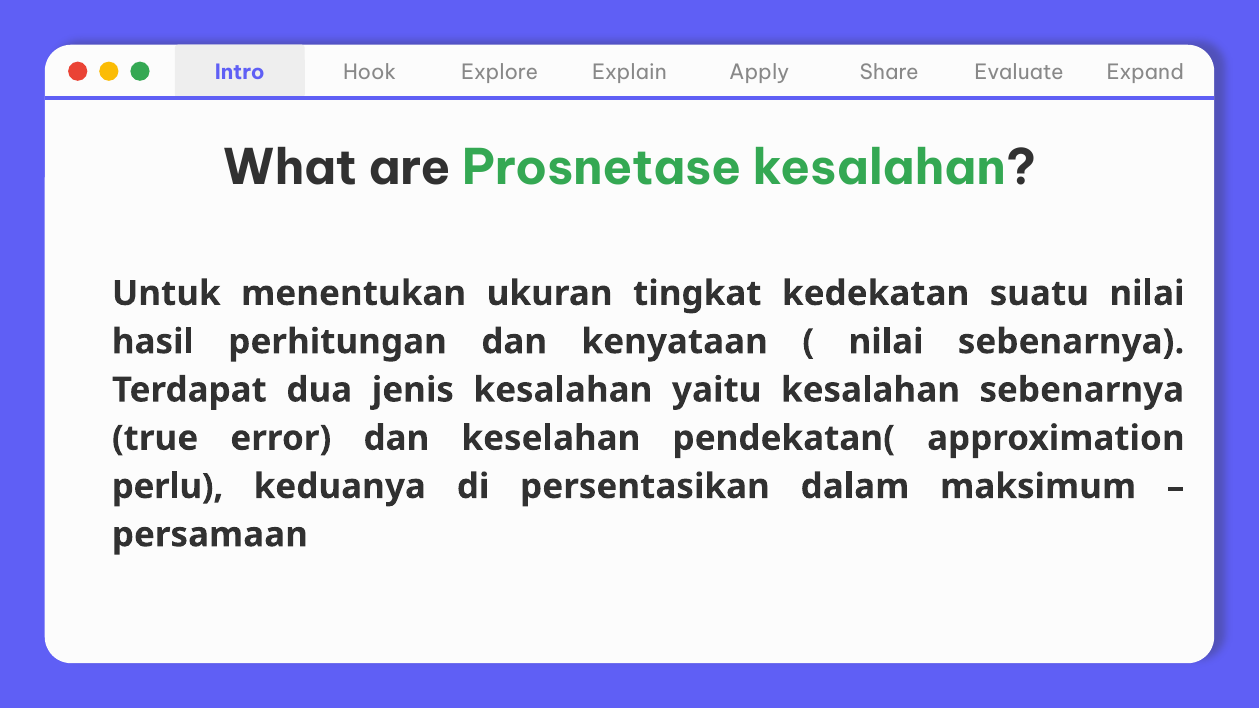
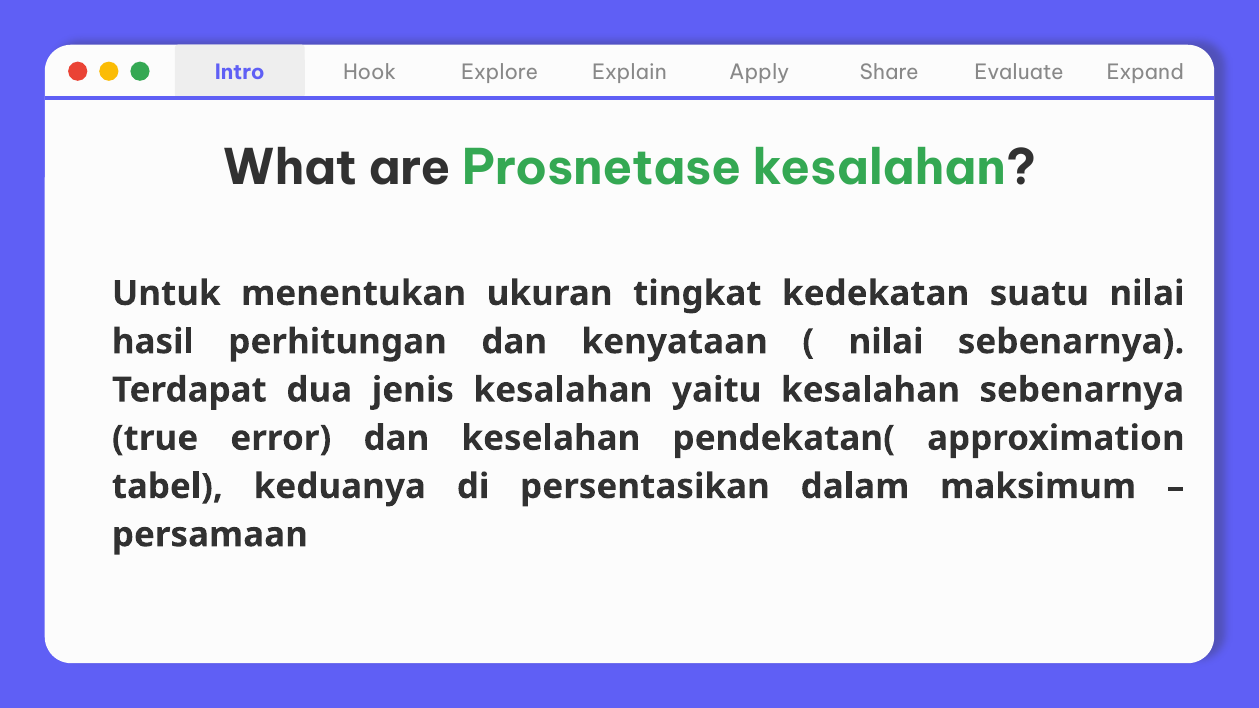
perlu: perlu -> tabel (167, 487)
